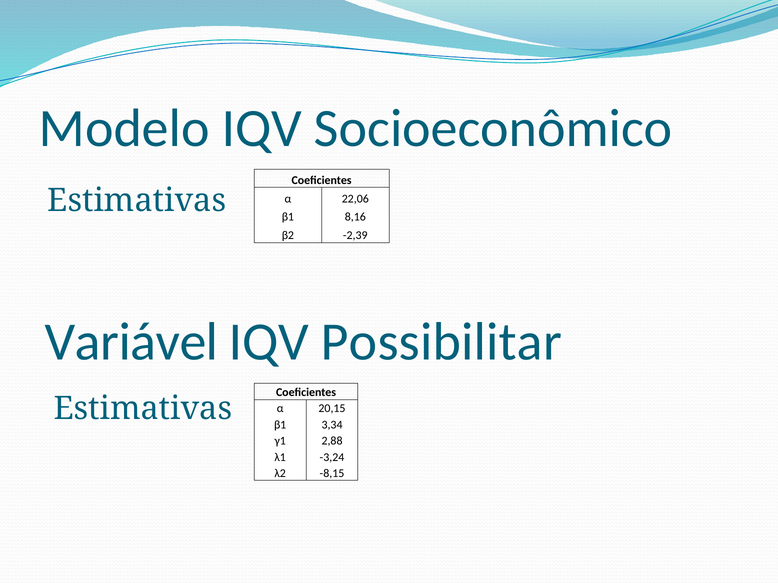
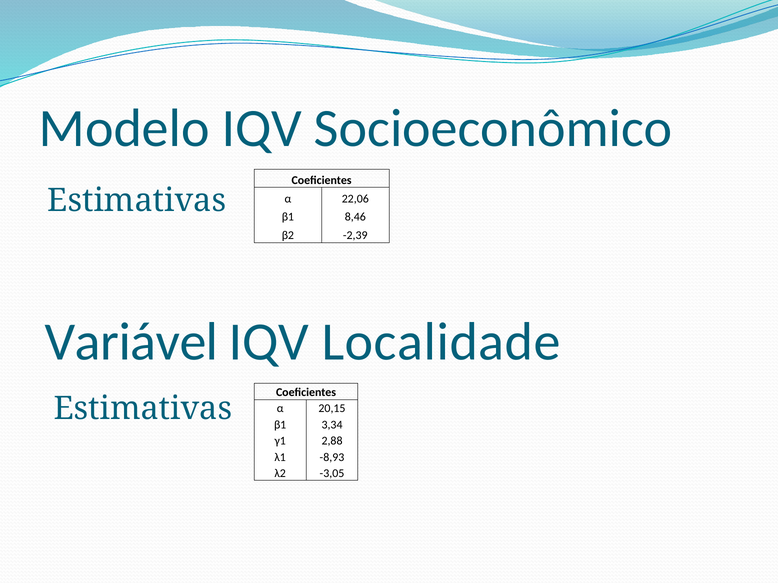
8,16: 8,16 -> 8,46 (355, 217)
Possibilitar: Possibilitar -> Localidade (441, 342)
-3,24: -3,24 -> -8,93 (332, 457)
-8,15: -8,15 -> -3,05 (332, 474)
